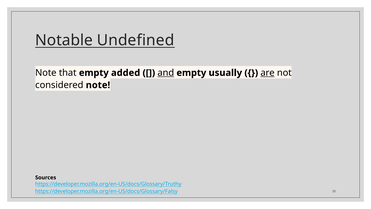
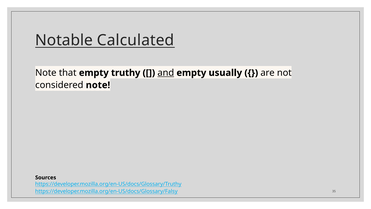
Undefined: Undefined -> Calculated (136, 40)
added: added -> truthy (126, 73)
are underline: present -> none (268, 73)
